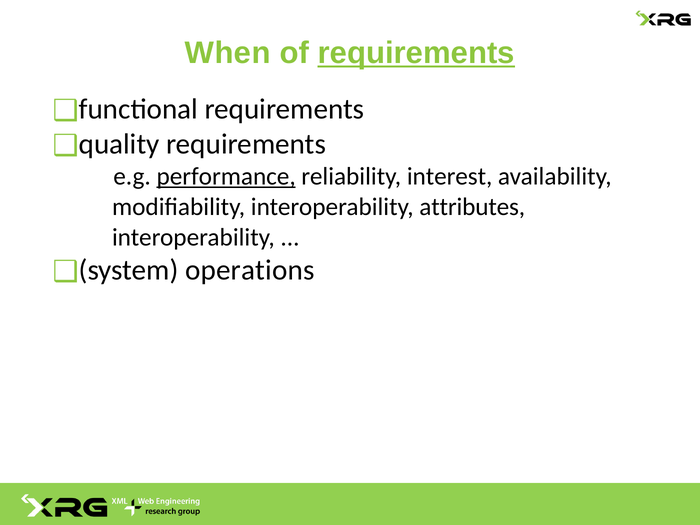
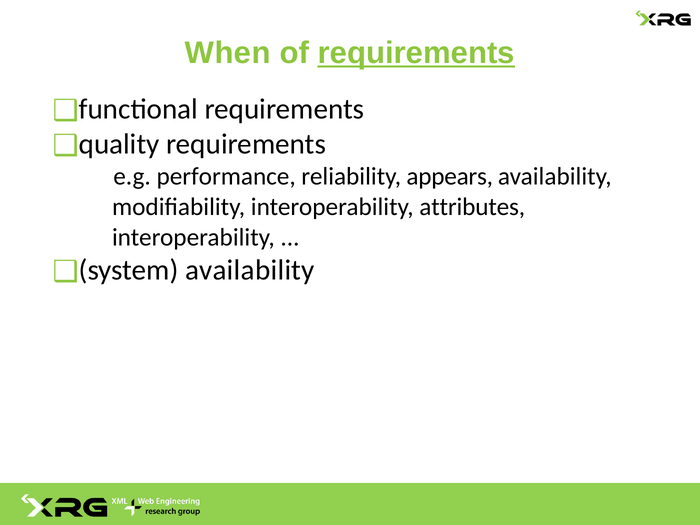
performance underline: present -> none (226, 177)
interest: interest -> appears (450, 177)
operations: operations -> availability (250, 270)
